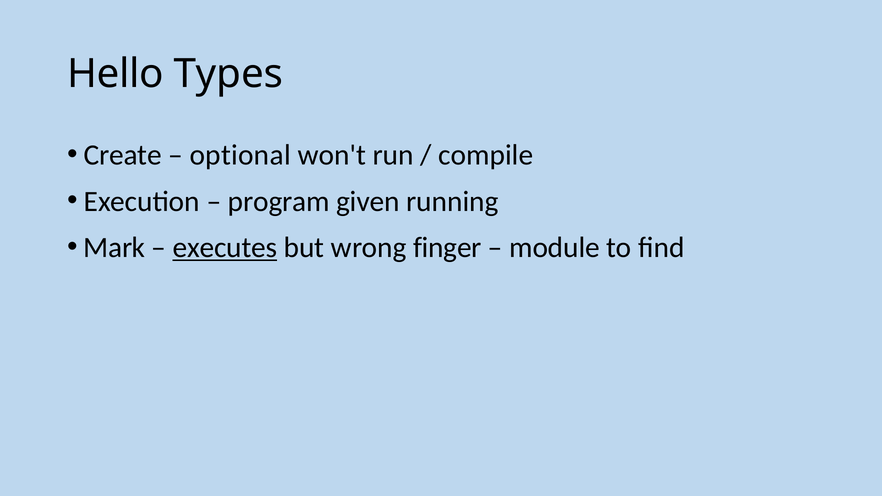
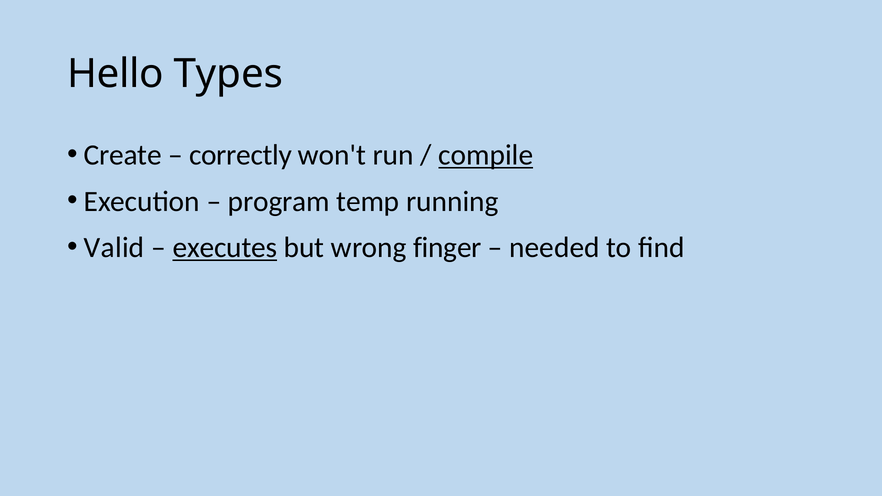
optional: optional -> correctly (240, 155)
compile underline: none -> present (486, 155)
given: given -> temp (368, 201)
Mark: Mark -> Valid (114, 248)
module: module -> needed (554, 248)
